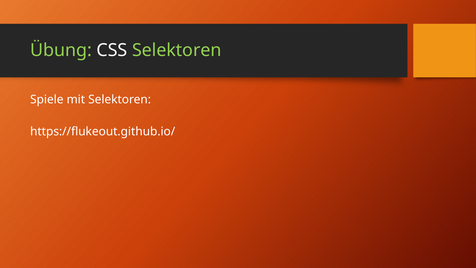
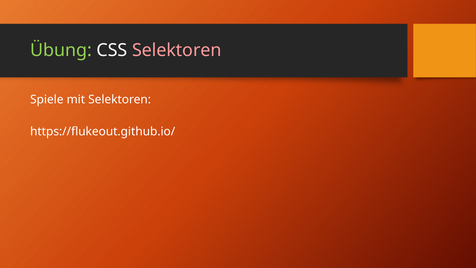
Selektoren colour: light green -> pink (177, 50)
